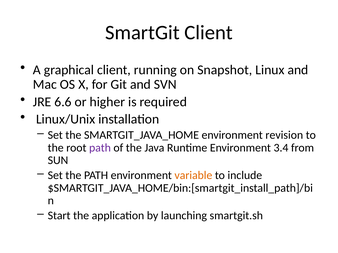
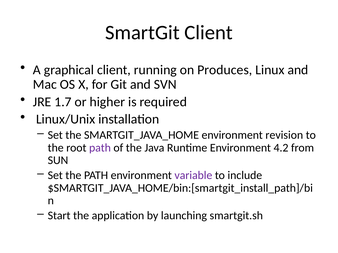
Snapshot: Snapshot -> Produces (225, 70)
6.6: 6.6 -> 1.7 (63, 102)
3.4: 3.4 -> 4.2 (281, 148)
variable colour: orange -> purple (193, 176)
